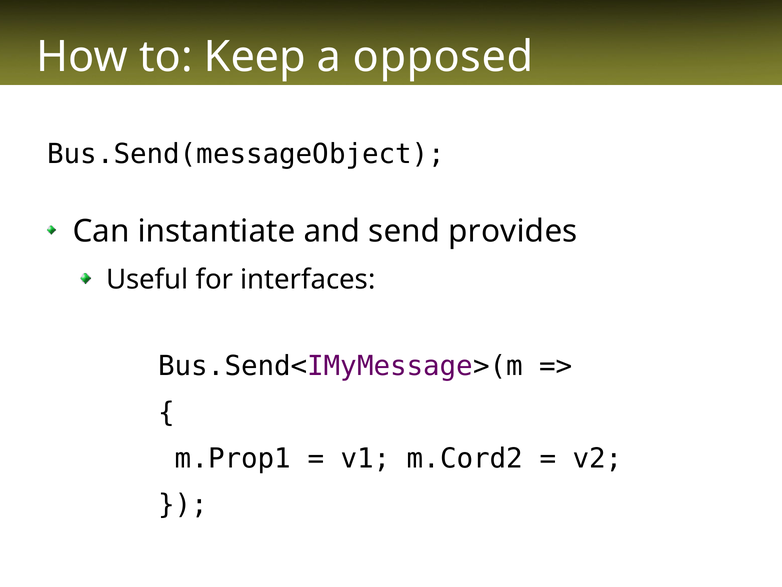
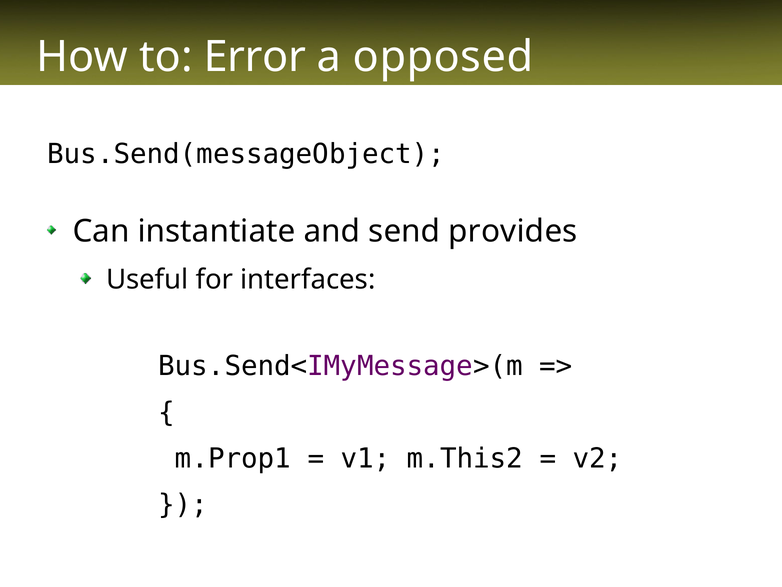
Keep: Keep -> Error (255, 57)
m.Cord2: m.Cord2 -> m.This2 (465, 458)
